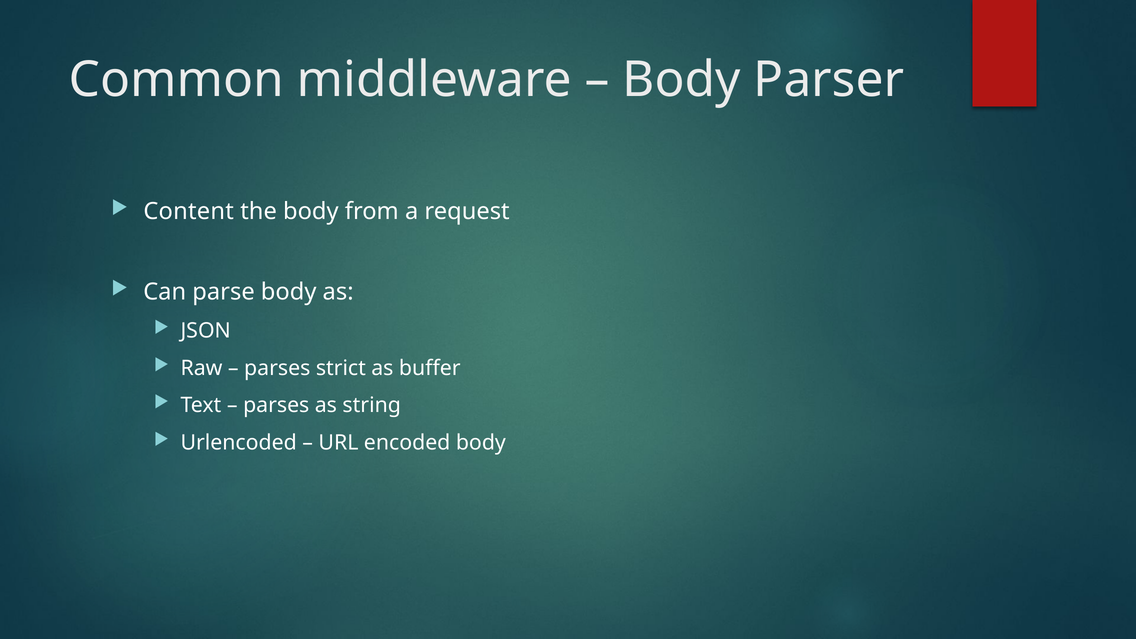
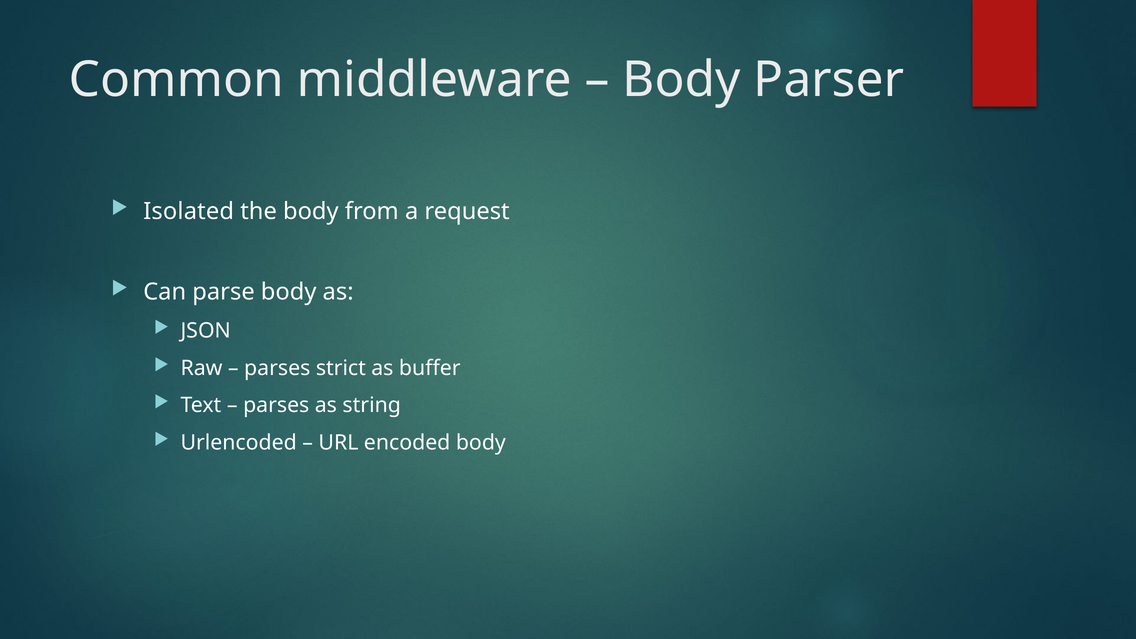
Content: Content -> Isolated (189, 211)
